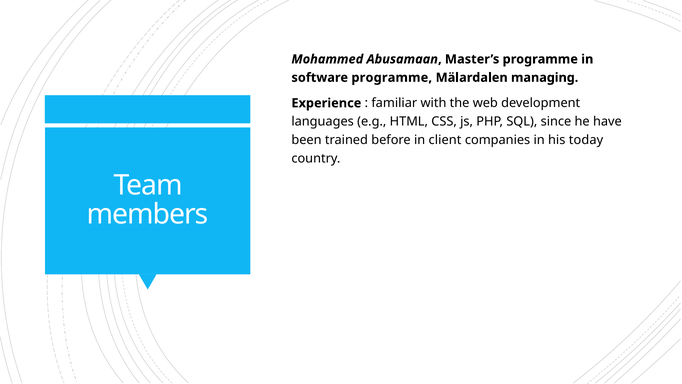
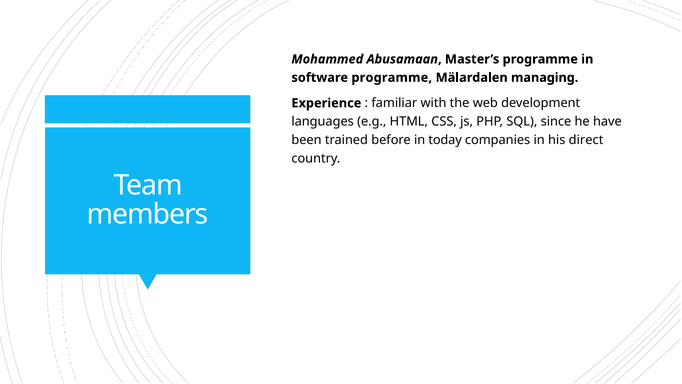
client: client -> today (445, 140)
today: today -> direct (586, 140)
